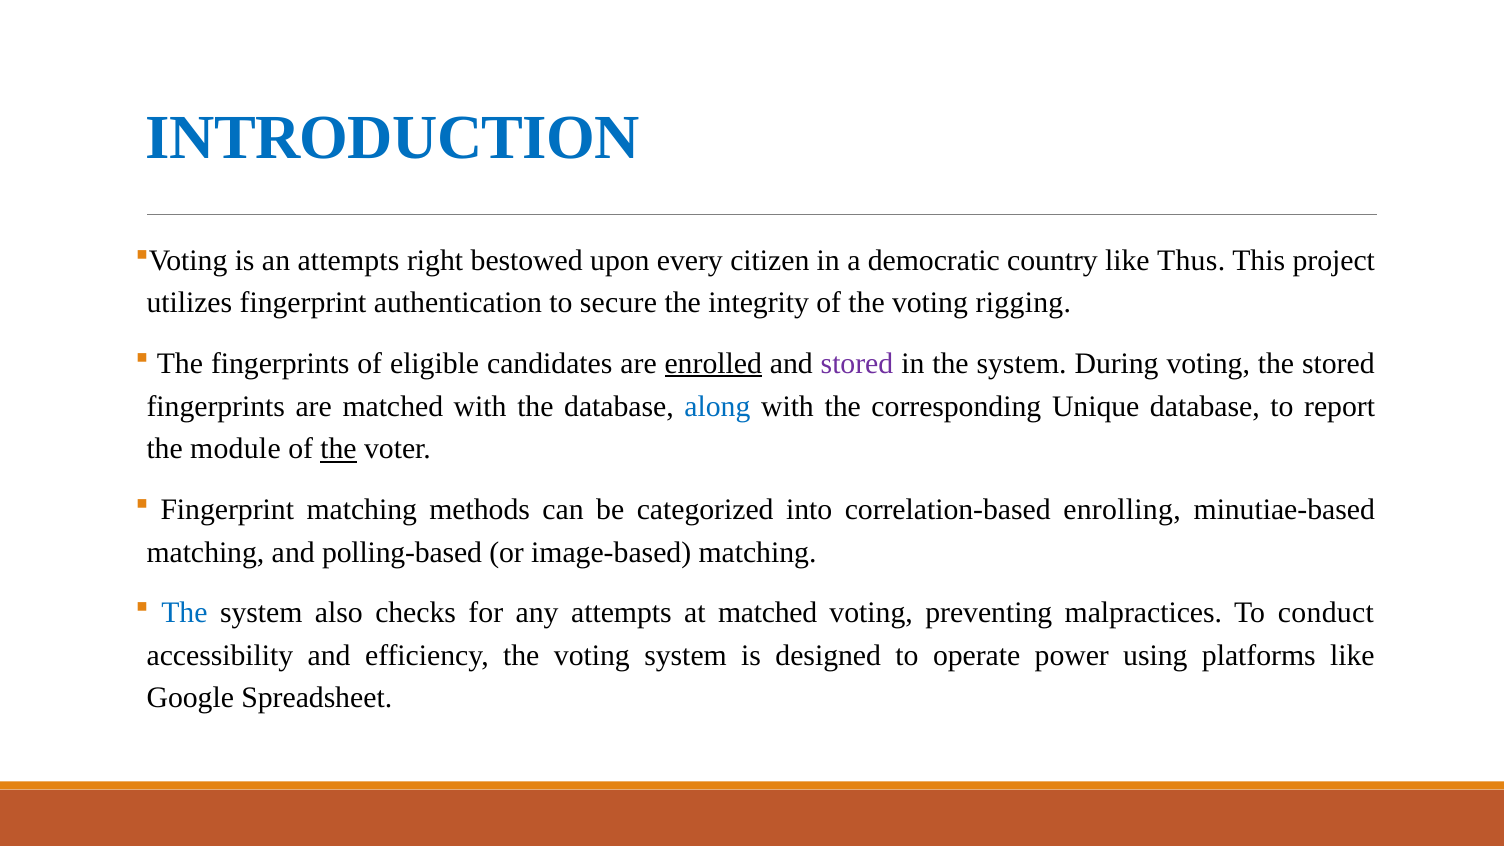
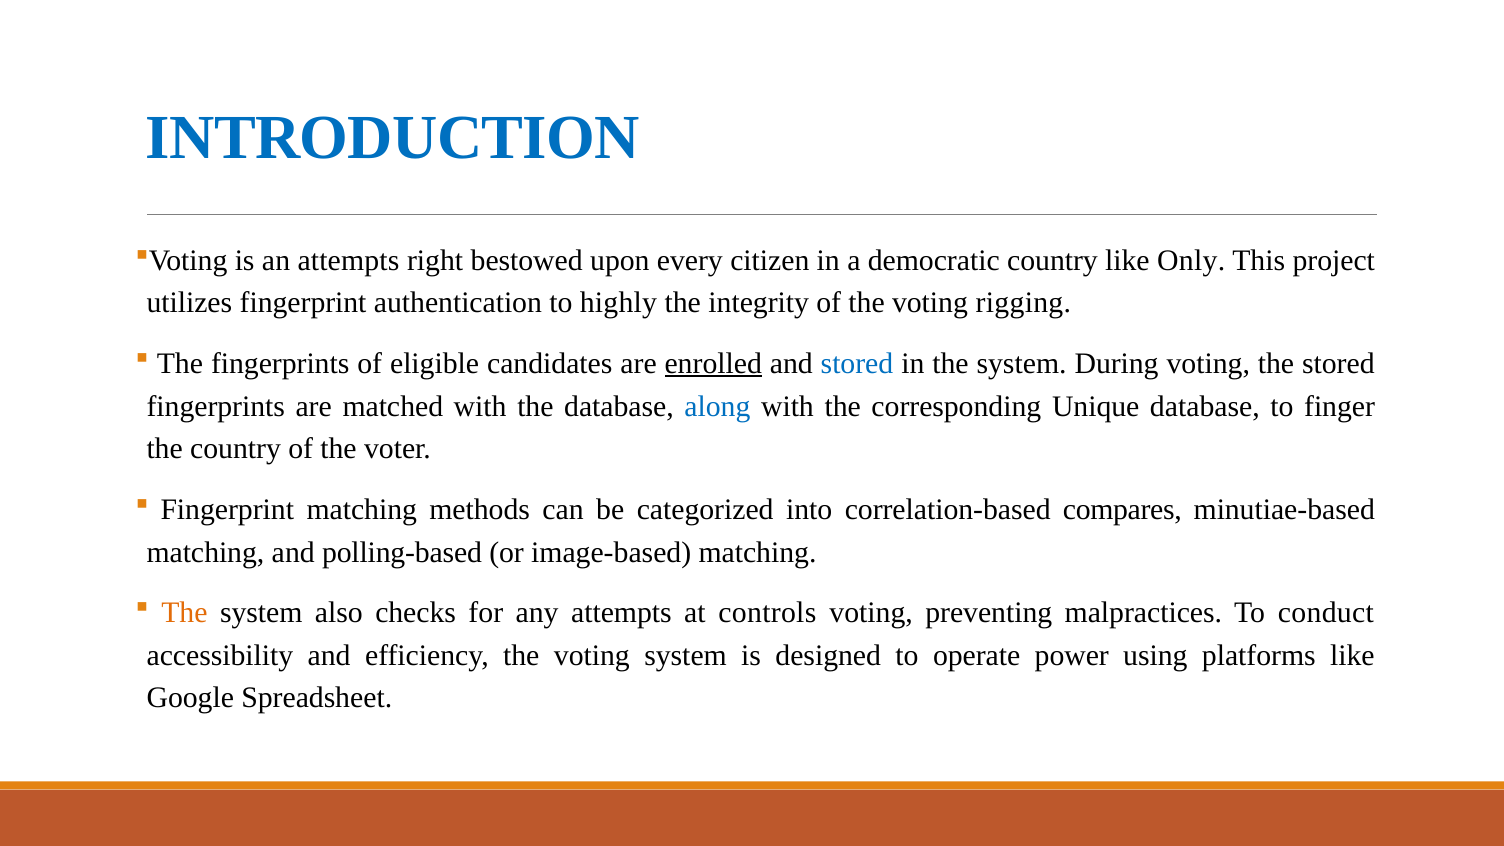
Thus: Thus -> Only (1191, 260)
secure: secure -> highly (618, 303)
stored colour: purple -> blue (857, 363)
report: report -> finger (1340, 406)
the module: module -> country (236, 449)
the underline: present -> none (339, 449)
enrolling: enrolling -> compares (1122, 509)
The colour: blue -> orange (184, 613)
at matched: matched -> controls (767, 613)
